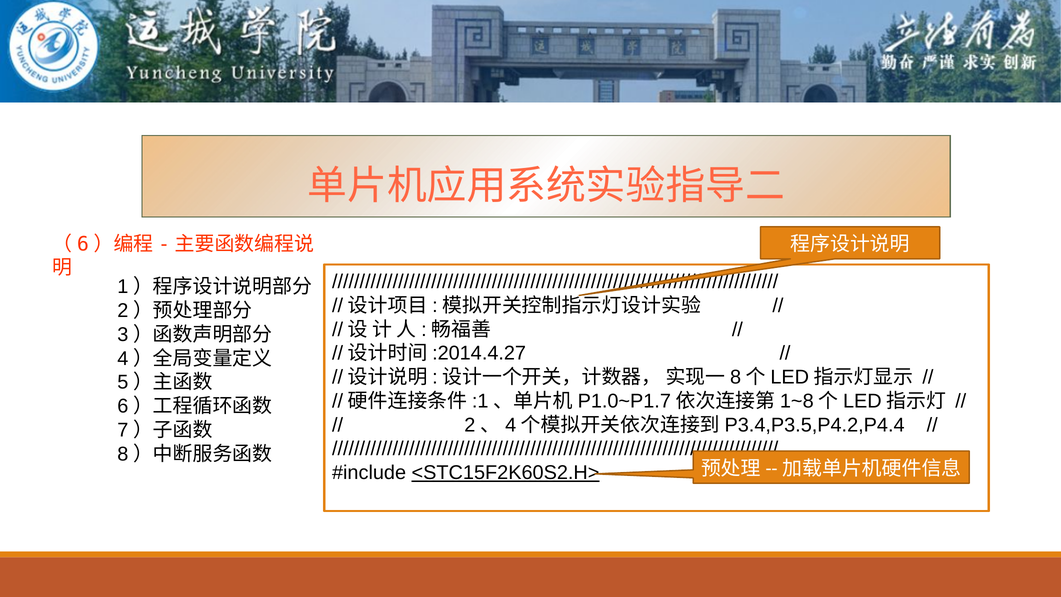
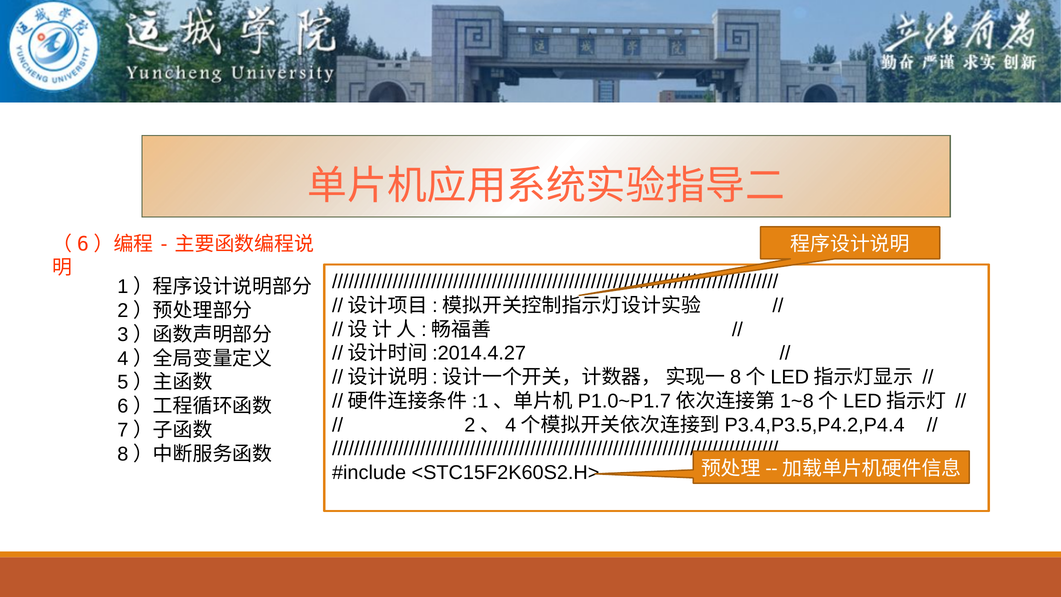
<STC15F2K60S2.H> underline: present -> none (506, 473)
